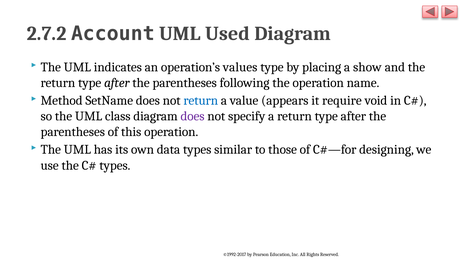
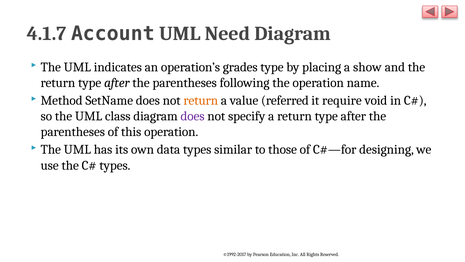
2.7.2: 2.7.2 -> 4.1.7 (47, 34)
Used: Used -> Need (227, 34)
values: values -> grades (240, 67)
return colour: blue -> orange (201, 100)
appears: appears -> referred (285, 100)
